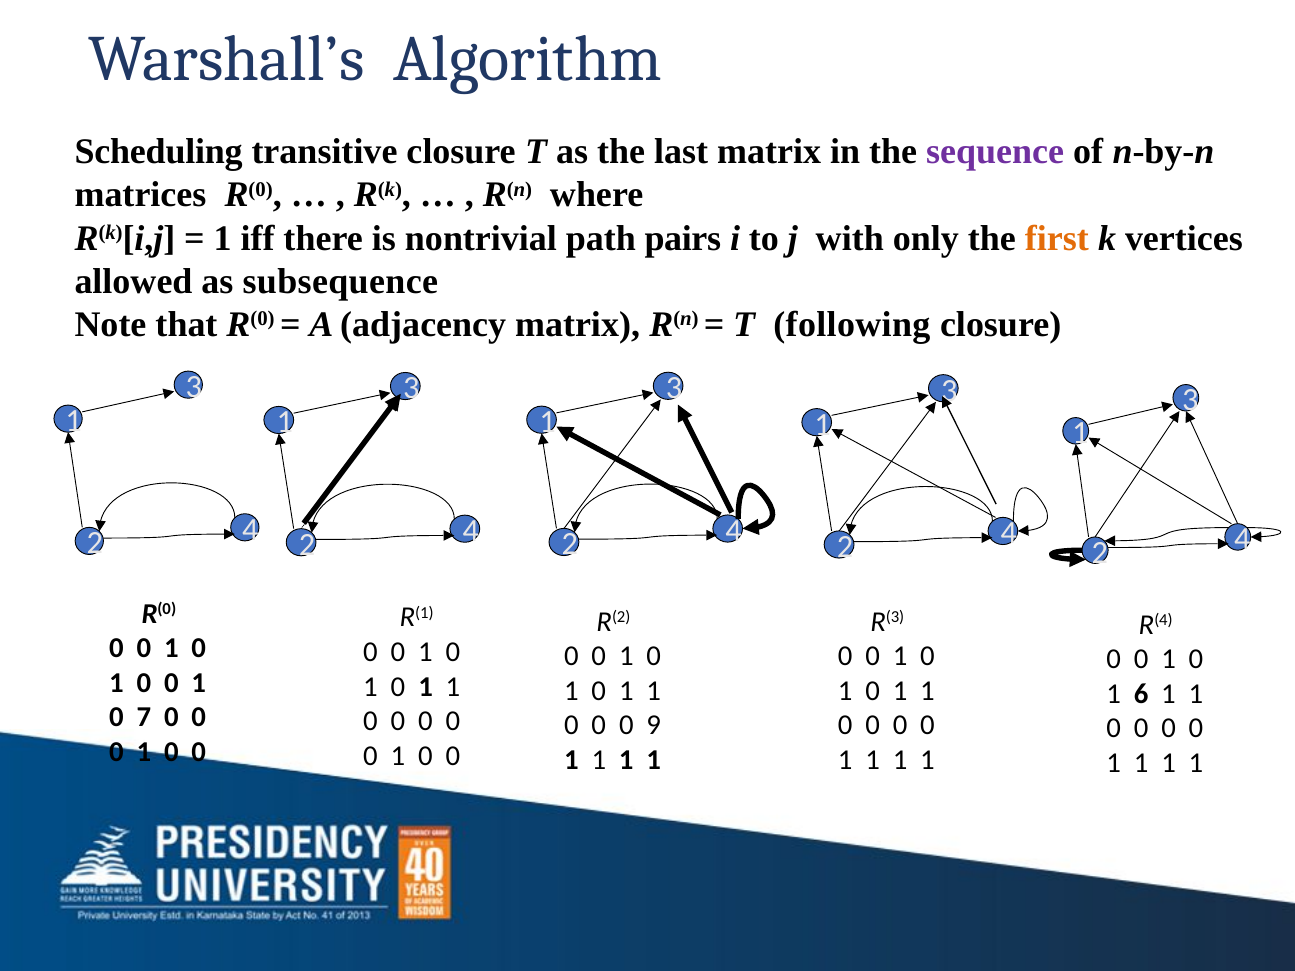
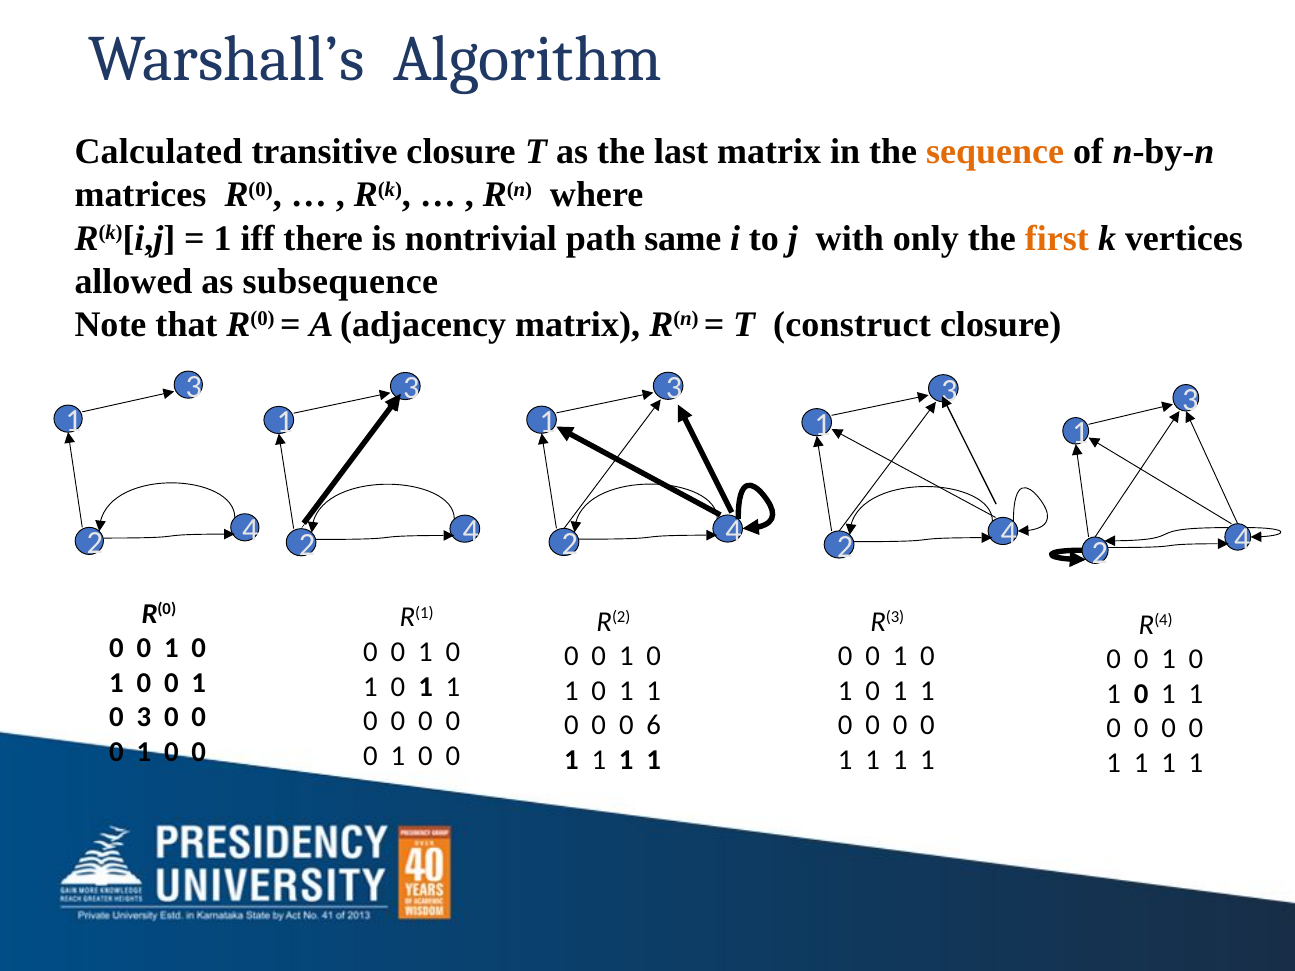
Scheduling: Scheduling -> Calculated (158, 152)
sequence colour: purple -> orange (995, 152)
pairs: pairs -> same (683, 238)
following: following -> construct (852, 325)
6: 6 -> 0 (1141, 694)
0 7: 7 -> 3 (144, 717)
9: 9 -> 6 (654, 726)
